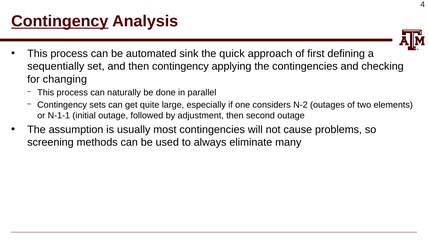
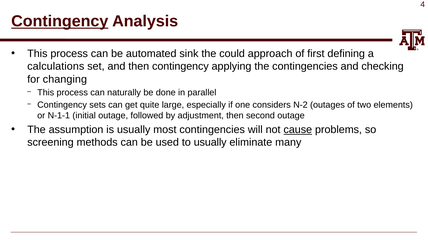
quick: quick -> could (232, 54)
sequentially: sequentially -> calculations (56, 67)
cause underline: none -> present (298, 130)
to always: always -> usually (210, 143)
